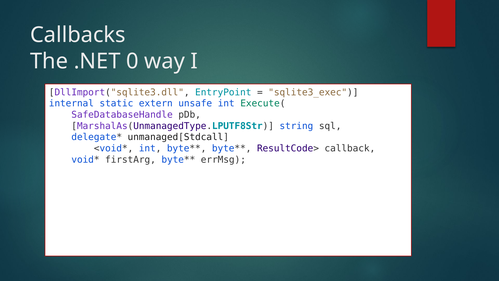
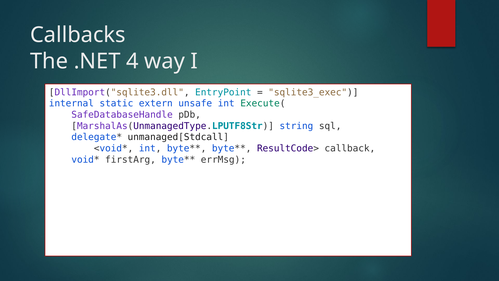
0: 0 -> 4 (132, 61)
